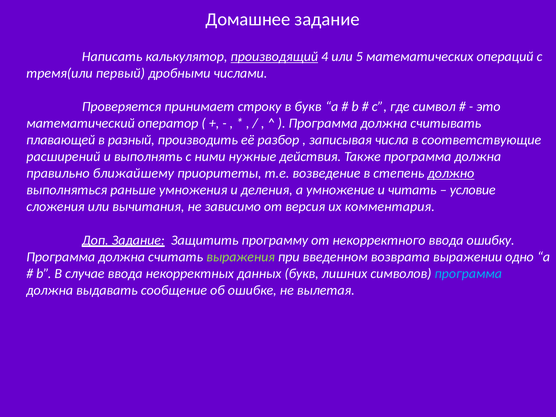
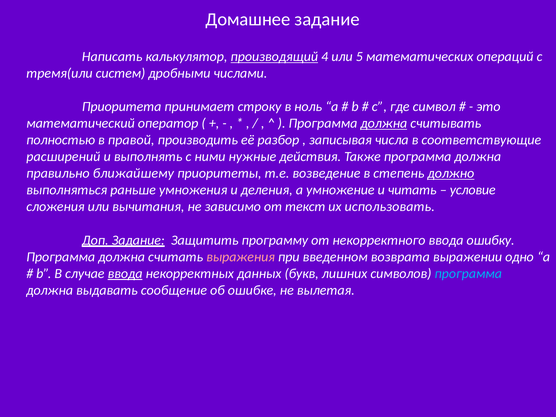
первый: первый -> систем (121, 73)
Проверяется: Проверяется -> Приоритета (122, 107)
в букв: букв -> ноль (308, 107)
должна underline: none -> present (384, 123)
плавающей: плавающей -> полностью (61, 140)
разный: разный -> правой (131, 140)
версия: версия -> текст (305, 207)
комментария: комментария -> использовать (390, 207)
выражения colour: light green -> pink (241, 257)
ввода underline: none -> present (125, 273)
